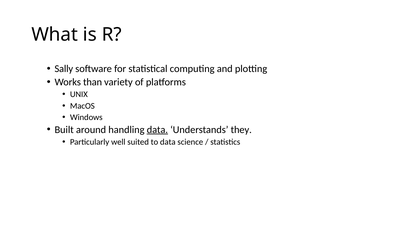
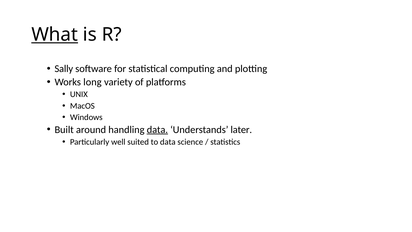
What underline: none -> present (55, 35)
than: than -> long (92, 82)
they: they -> later (241, 129)
